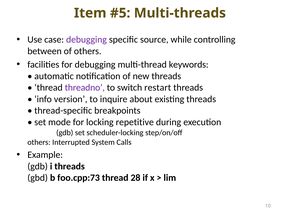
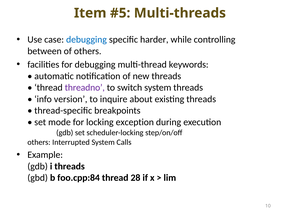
debugging colour: purple -> blue (86, 40)
source: source -> harder (154, 40)
switch restart: restart -> system (158, 88)
repetitive: repetitive -> exception (135, 122)
foo.cpp:73: foo.cpp:73 -> foo.cpp:84 (79, 178)
